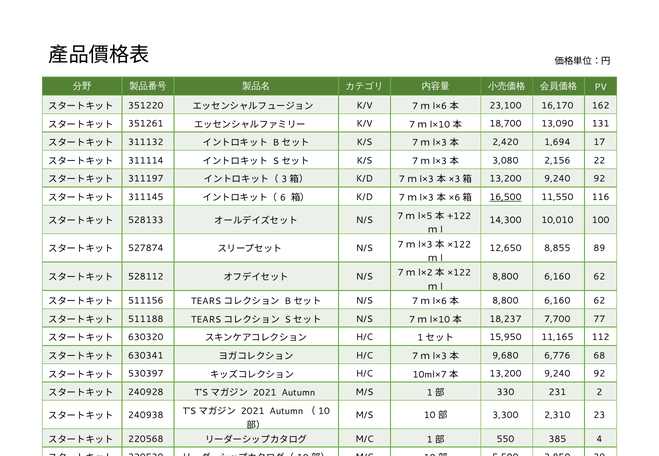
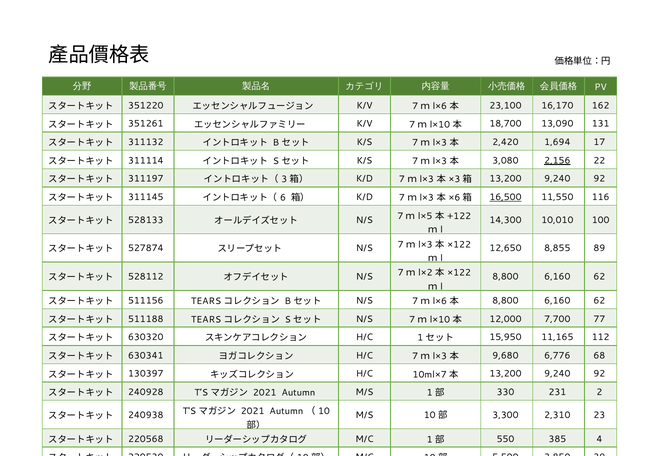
2,156 underline: none -> present (557, 161)
18,237: 18,237 -> 12,000 (505, 319)
530397: 530397 -> 130397 (146, 374)
